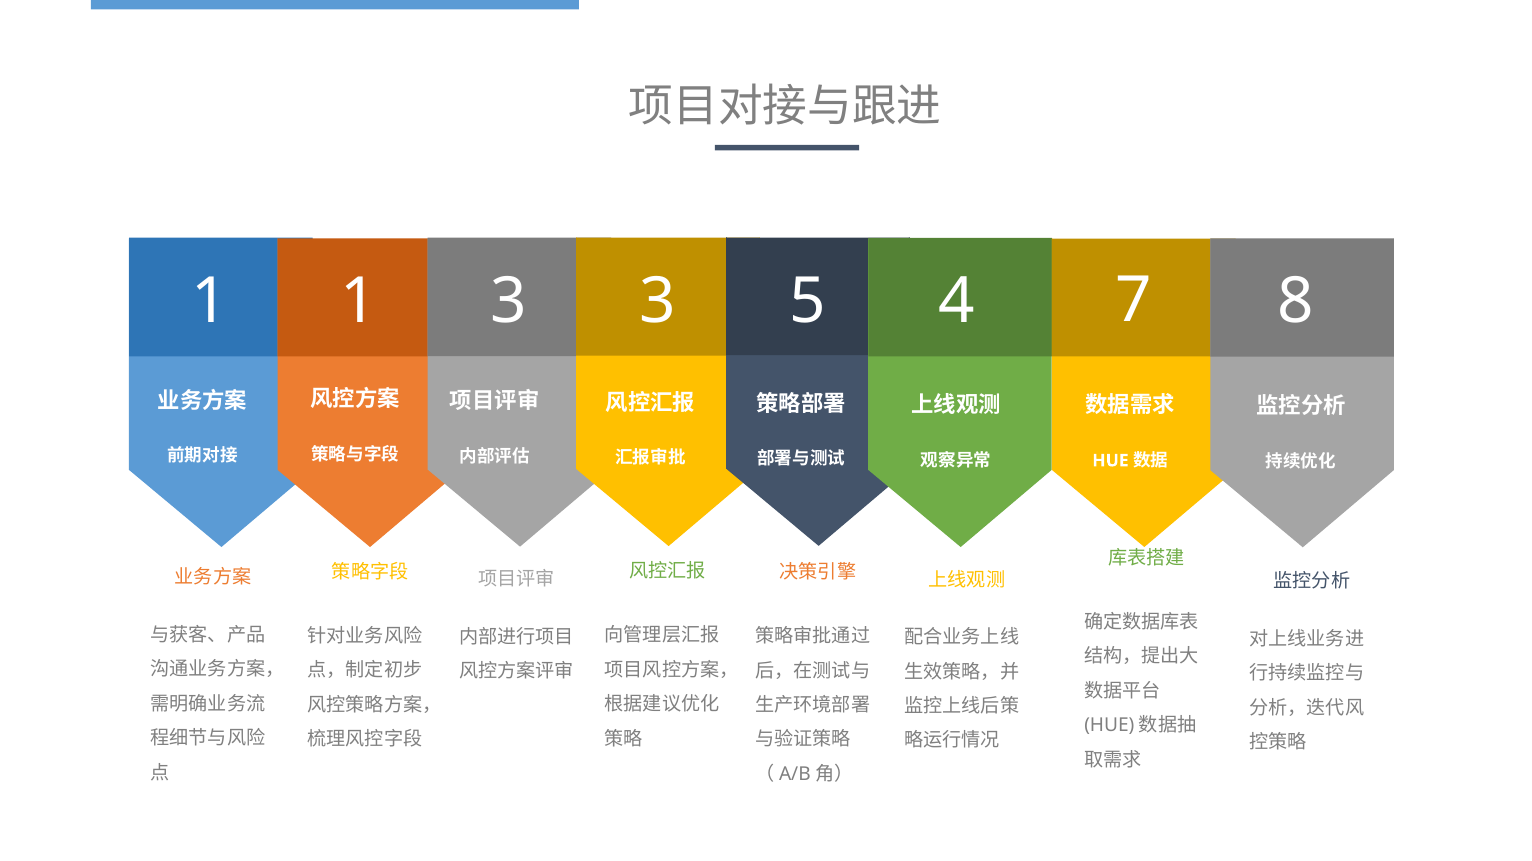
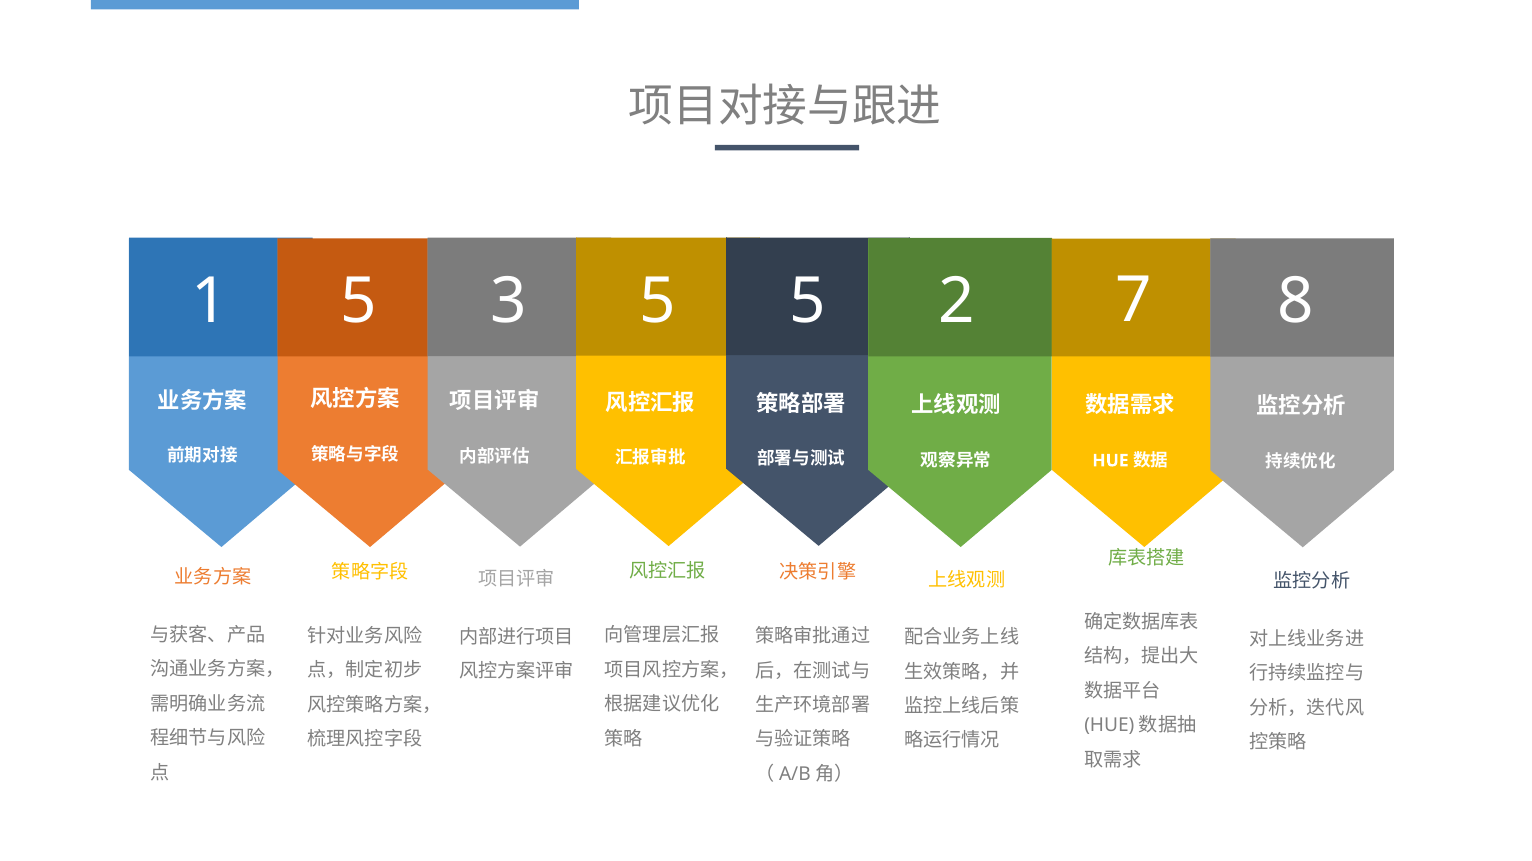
1 1: 1 -> 5 (359, 302)
3 3: 3 -> 5 (658, 302)
4: 4 -> 2 (957, 302)
